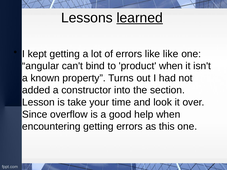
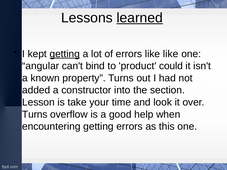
getting underline: none -> present (65, 54)
product when: when -> could (171, 66)
Since: Since -> Turns (35, 115)
